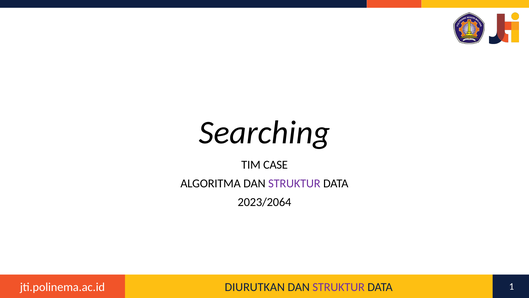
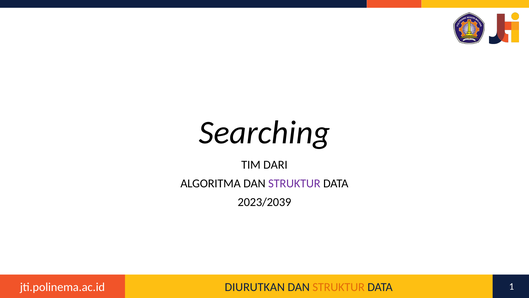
CASE: CASE -> DARI (275, 165)
2023/2064: 2023/2064 -> 2023/2039 (264, 202)
STRUKTUR colour: purple -> orange (339, 287)
